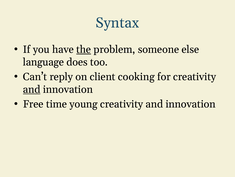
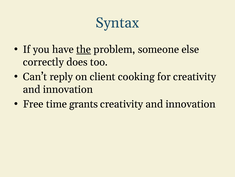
language: language -> correctly (43, 62)
and underline: present -> none (32, 89)
young: young -> grants (84, 104)
